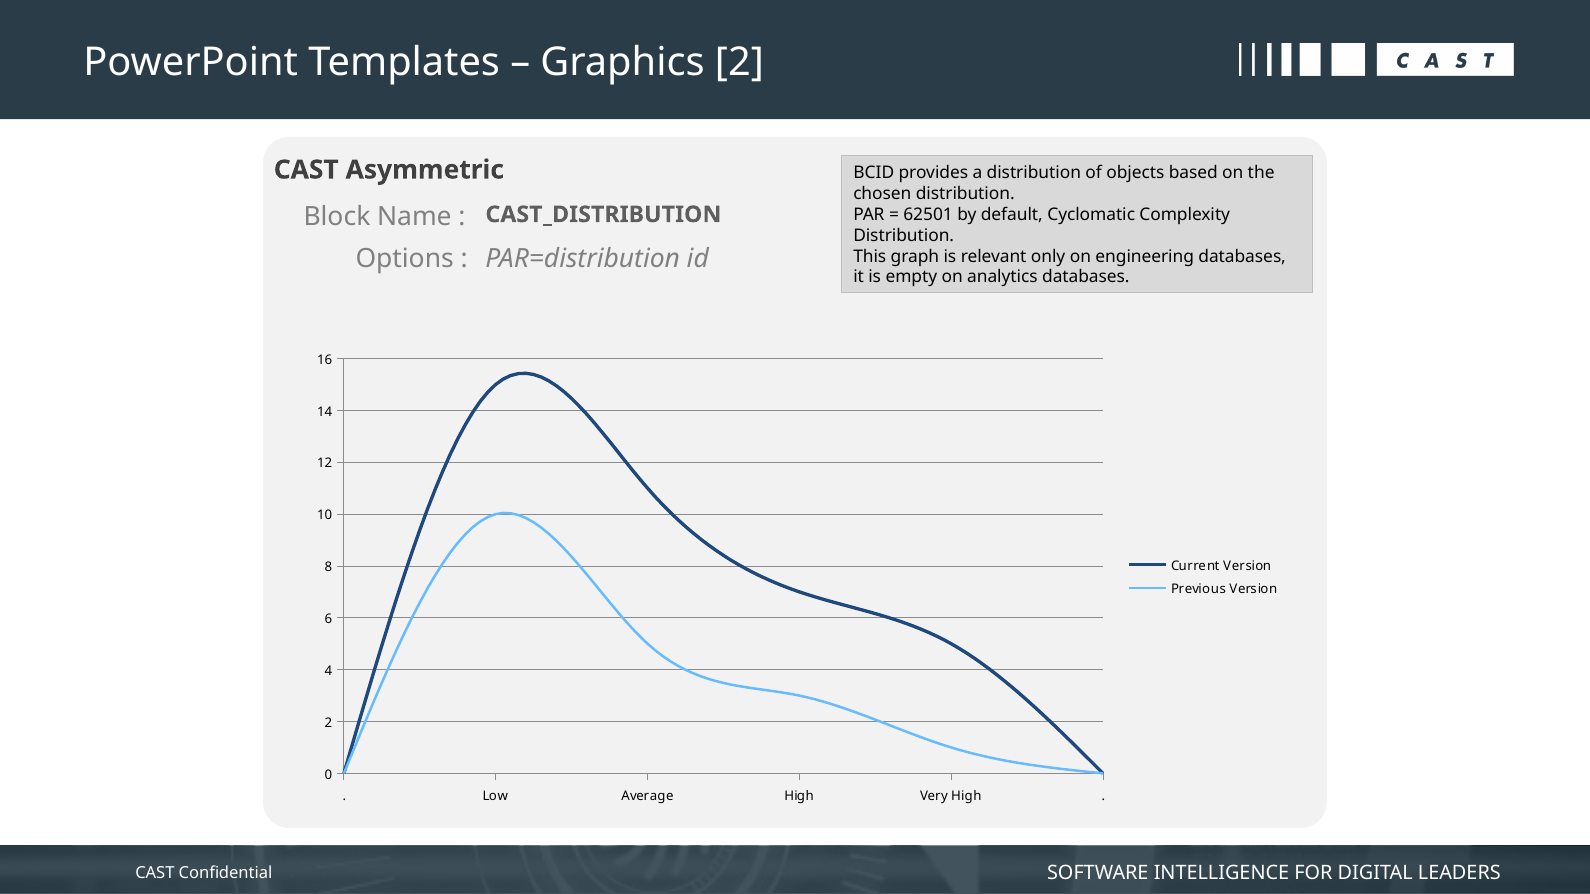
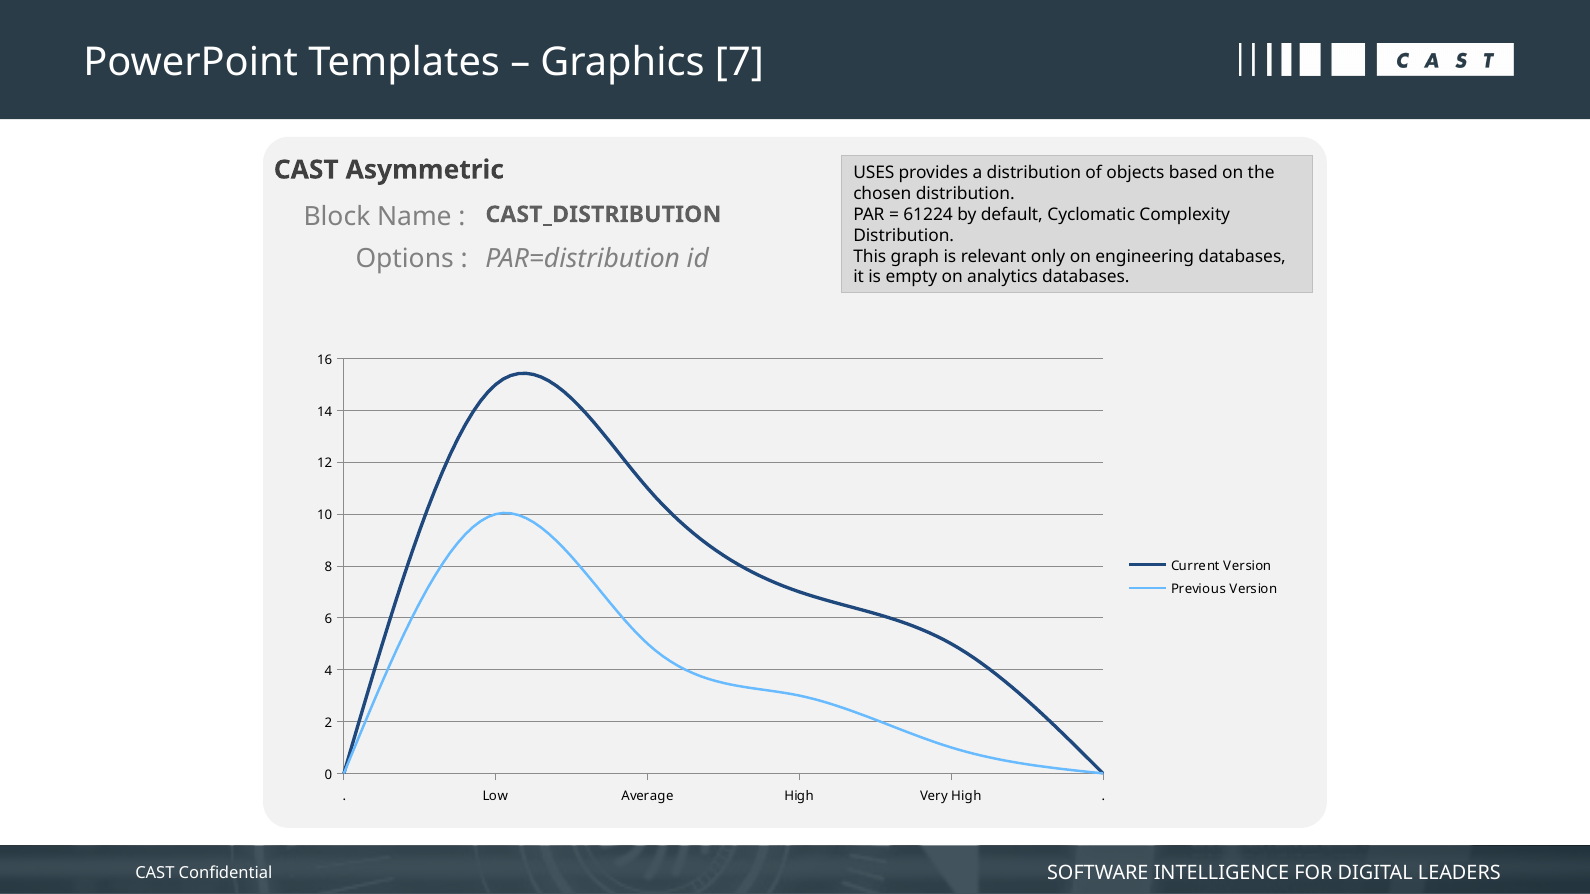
Graphics 2: 2 -> 7 (739, 62)
BCID: BCID -> USES (874, 173)
62501: 62501 -> 61224 (928, 215)
